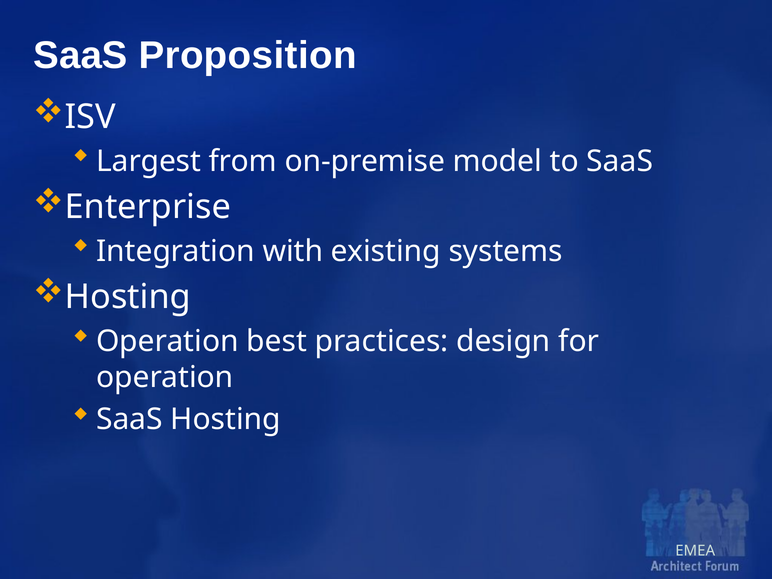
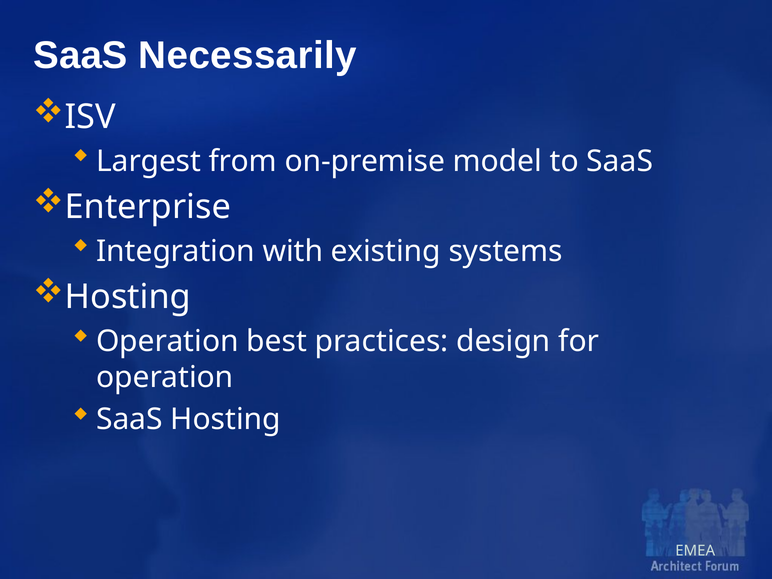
Proposition: Proposition -> Necessarily (248, 55)
